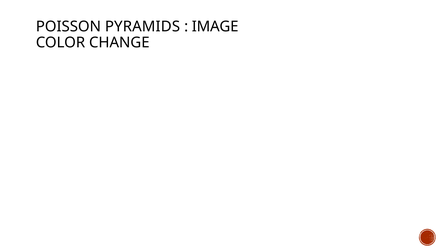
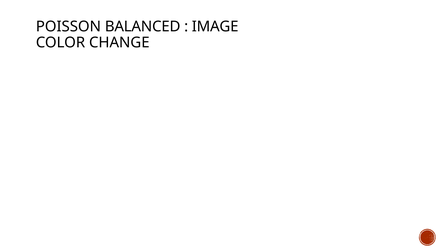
PYRAMIDS: PYRAMIDS -> BALANCED (143, 27)
